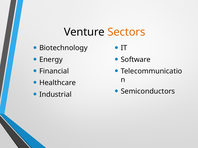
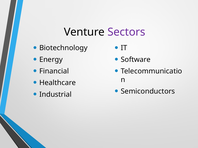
Sectors colour: orange -> purple (126, 32)
